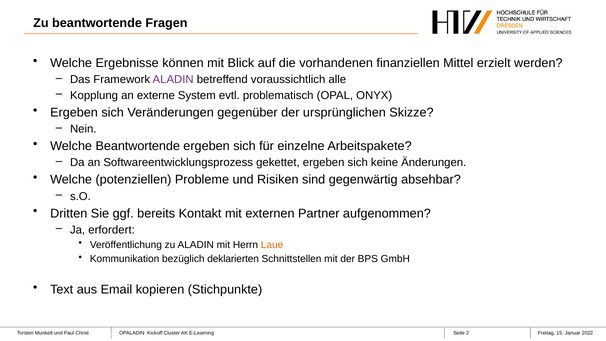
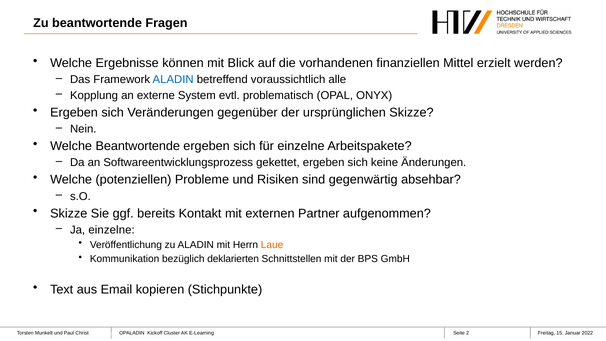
ALADIN colour: purple -> blue (173, 80)
Dritten: Dritten -> Skizze (69, 213)
Ja erfordert: erfordert -> einzelne (112, 230)
